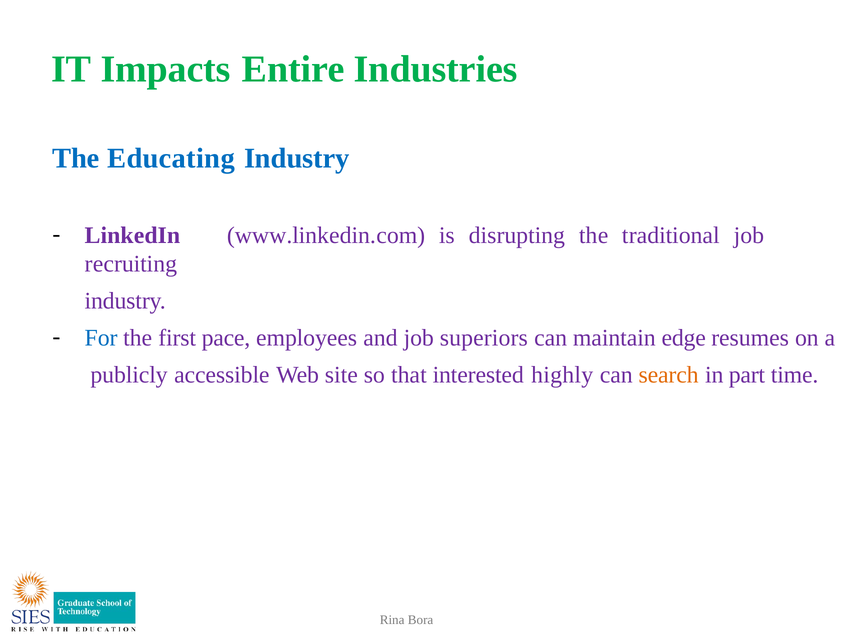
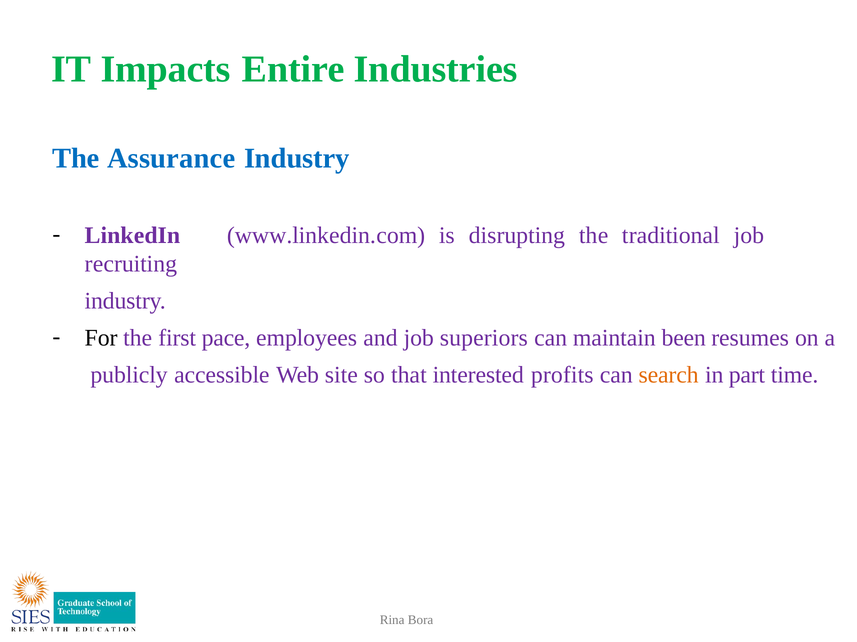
Educating: Educating -> Assurance (171, 158)
For colour: blue -> black (101, 338)
edge: edge -> been (684, 338)
highly: highly -> profits (562, 375)
